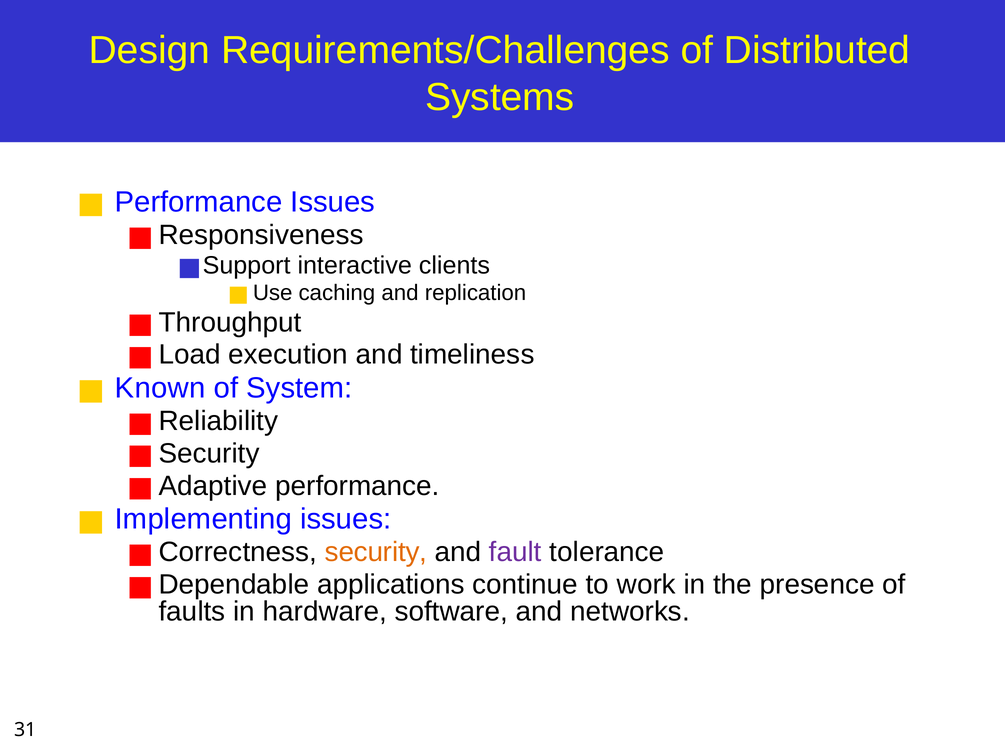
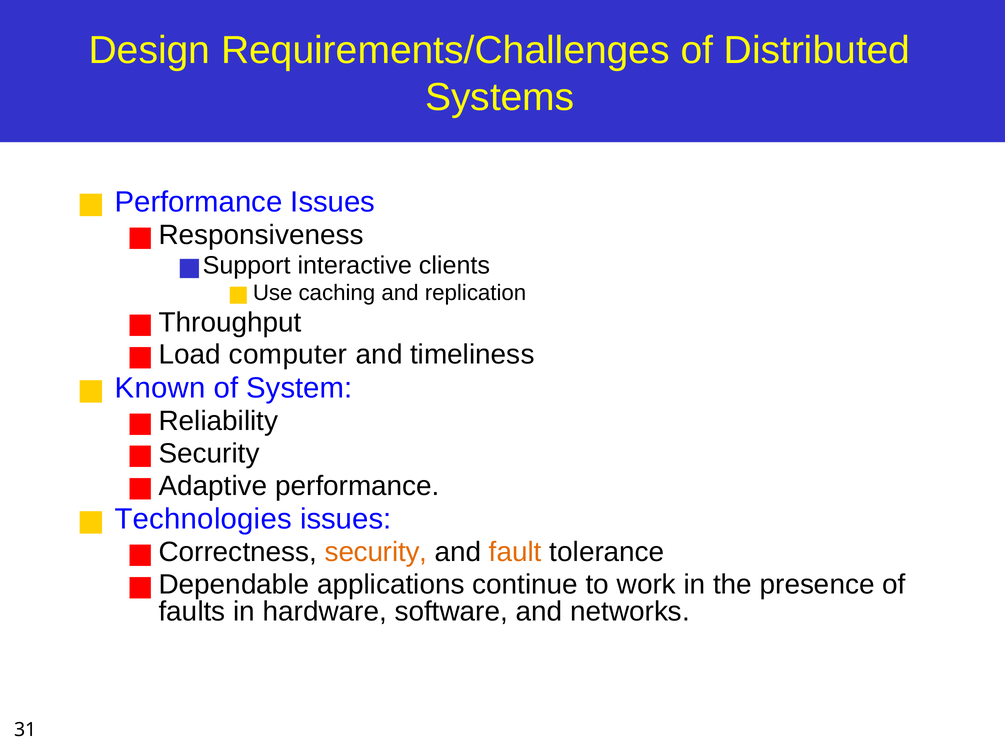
execution: execution -> computer (288, 355)
Implementing: Implementing -> Technologies (203, 520)
fault colour: purple -> orange (515, 553)
